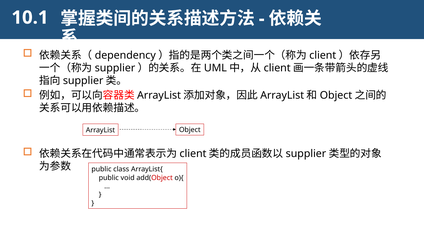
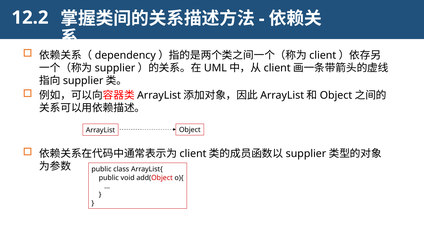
10.1: 10.1 -> 12.2 (30, 18)
